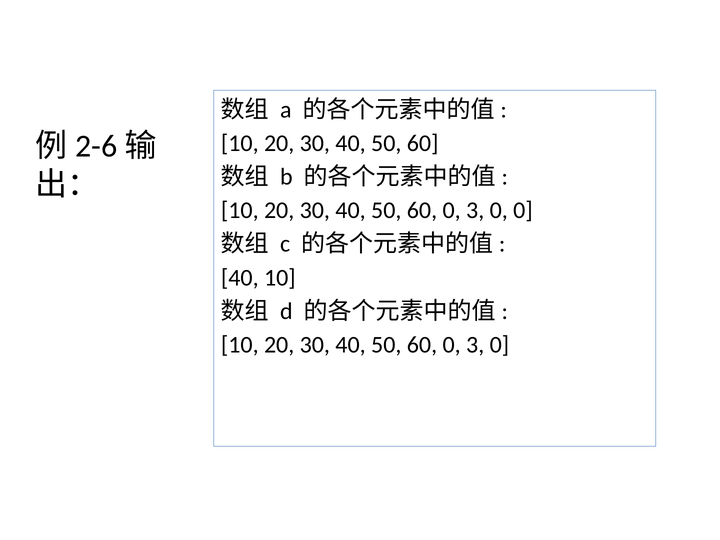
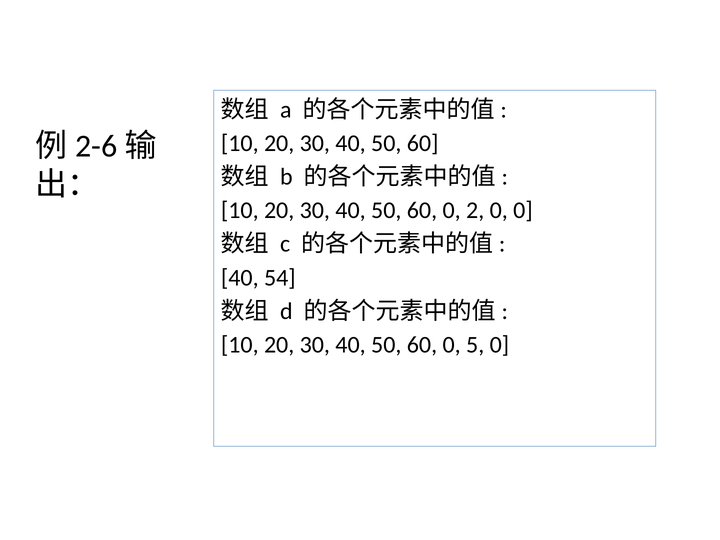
3: 3 -> 2 (475, 210)
40 10: 10 -> 54 (280, 278)
3: 3 -> 5 (475, 345)
